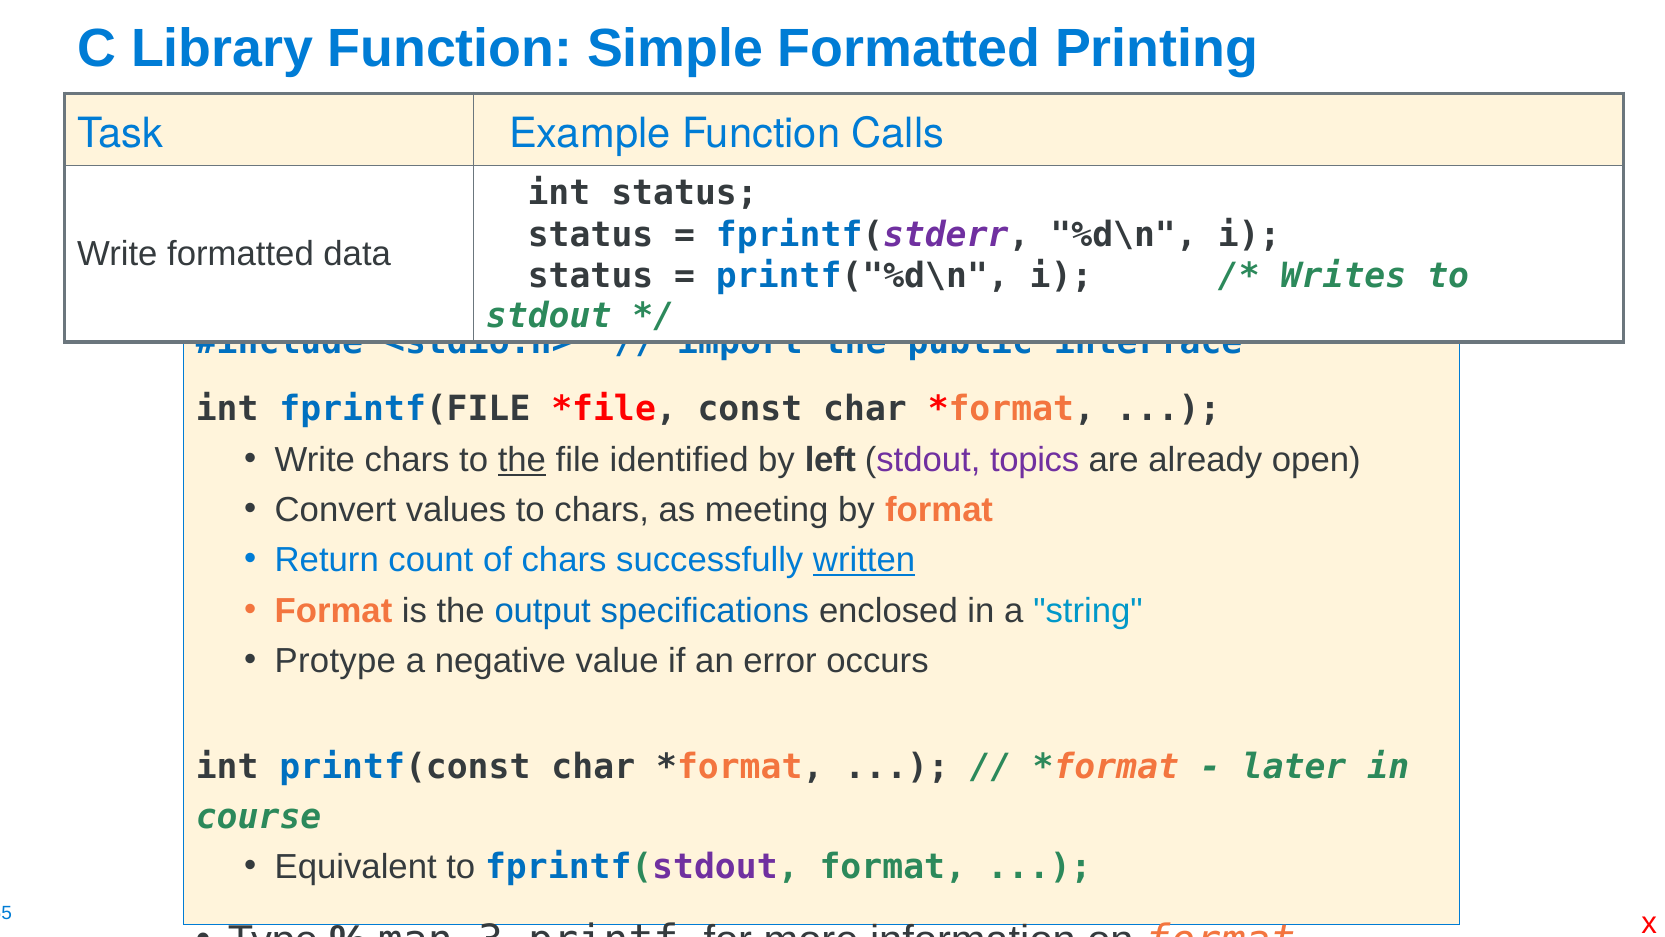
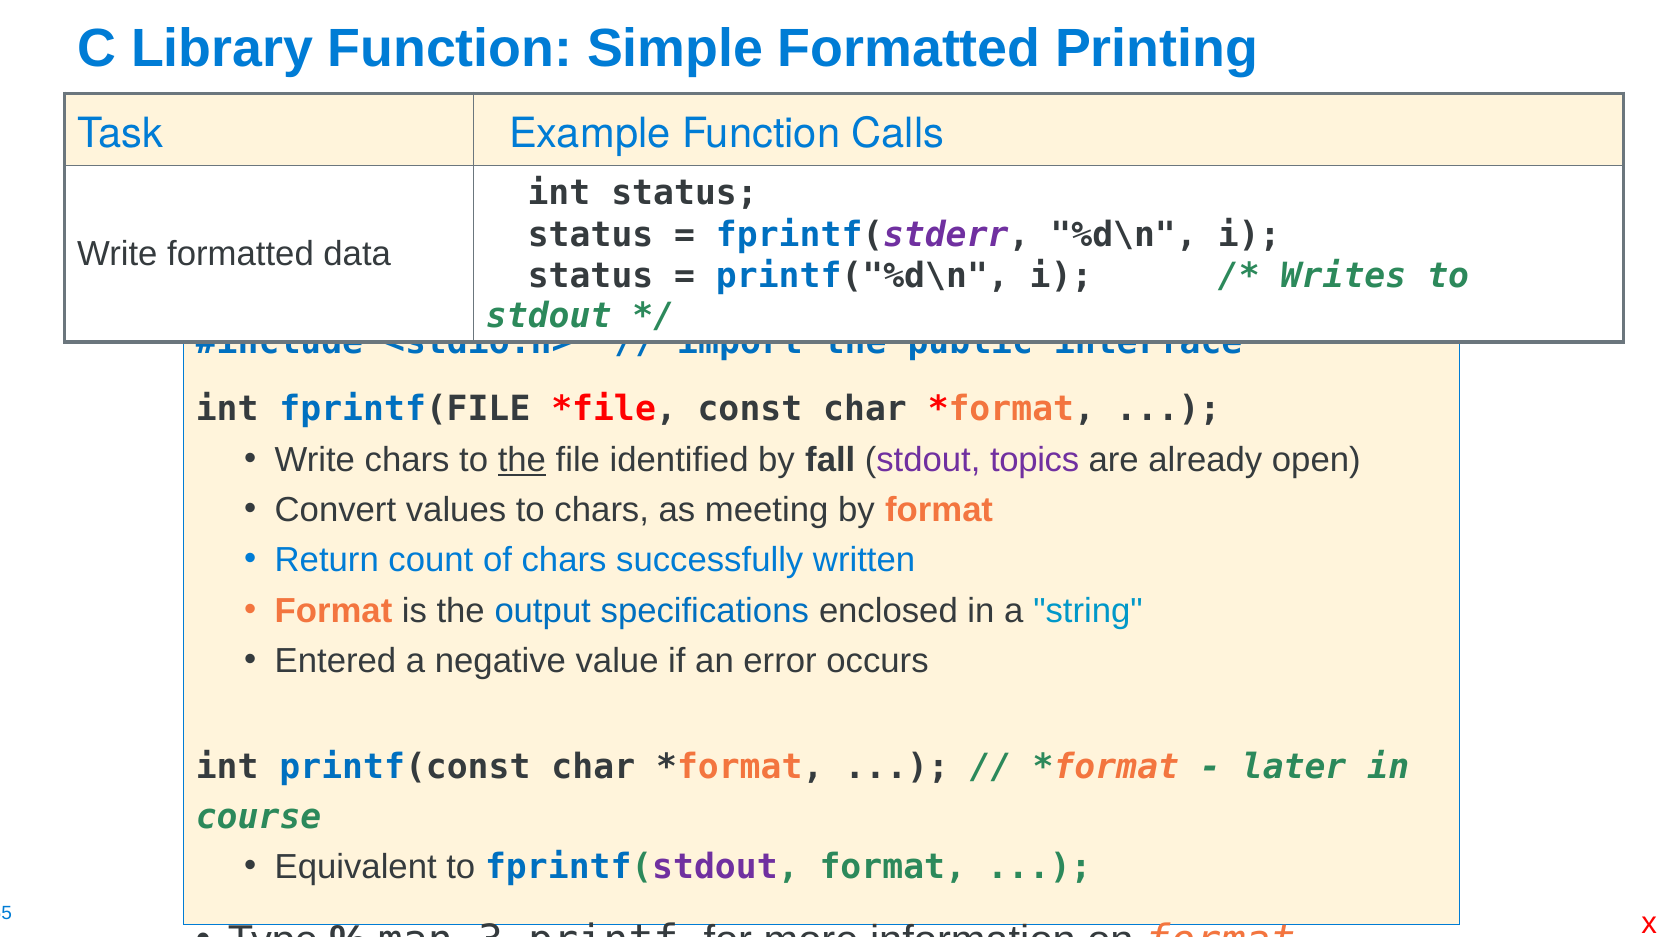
left: left -> fall (830, 459)
written underline: present -> none (864, 560)
Protype: Protype -> Entered (335, 661)
